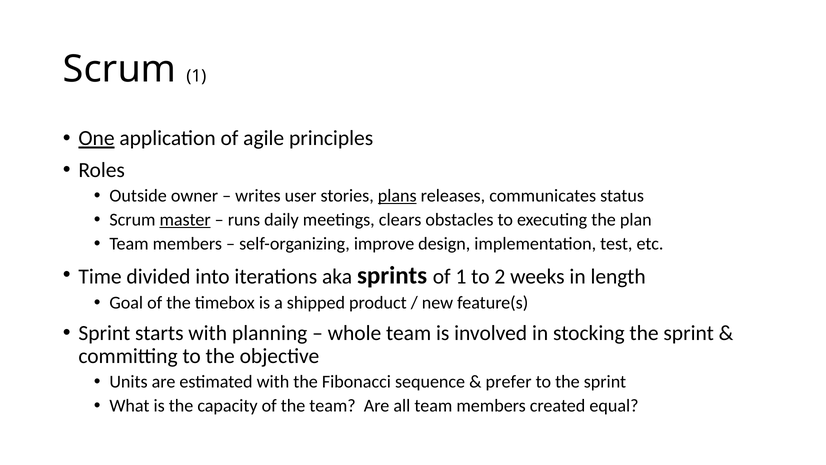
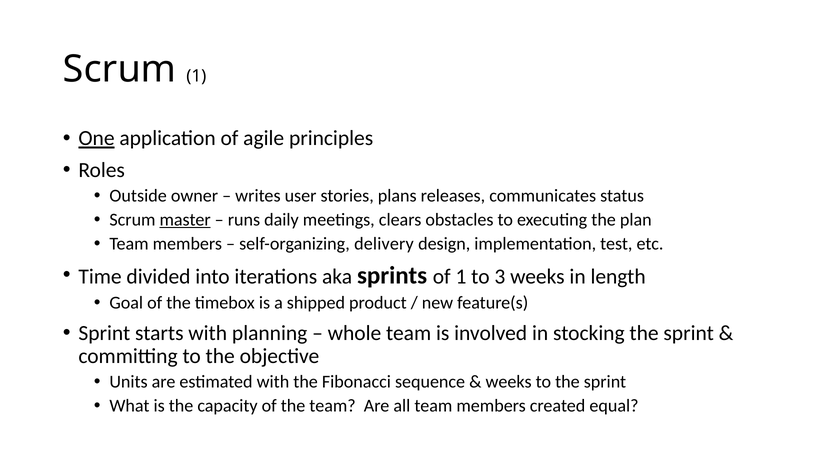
plans underline: present -> none (397, 196)
improve: improve -> delivery (384, 243)
2: 2 -> 3 (500, 276)
prefer: prefer -> weeks (509, 382)
